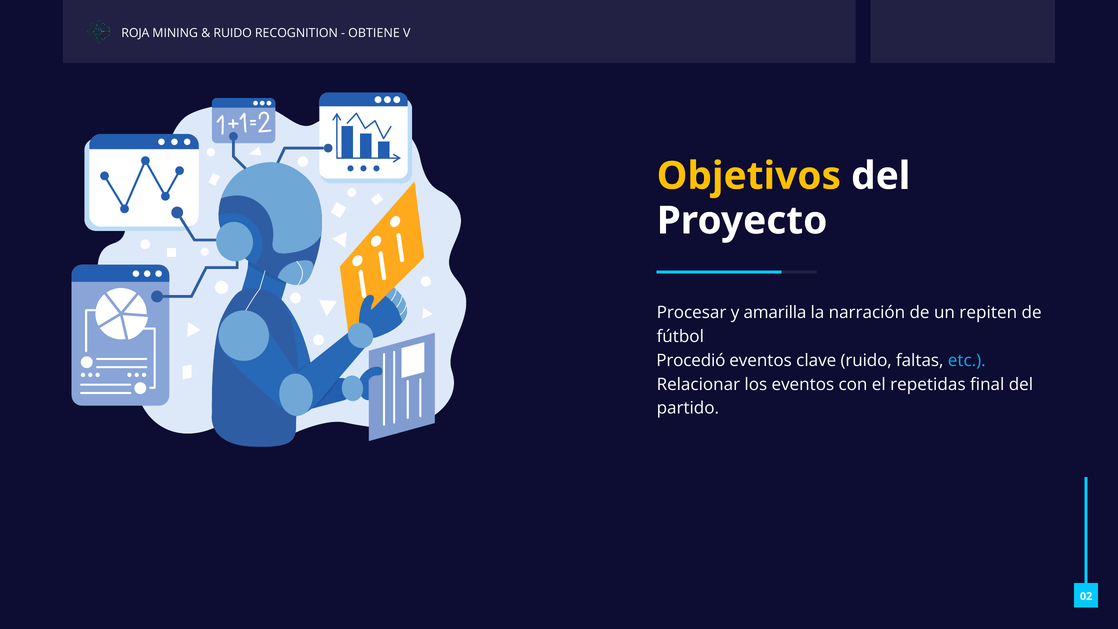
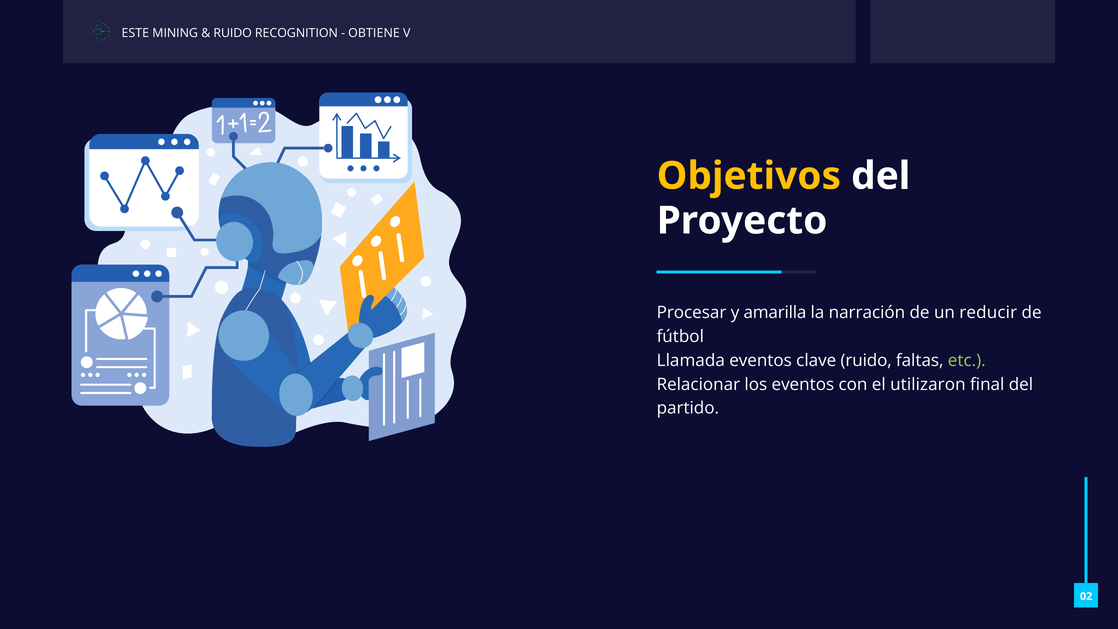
ROJA: ROJA -> ESTE (135, 33)
repiten: repiten -> reducir (988, 313)
Procedió: Procedió -> Llamada (691, 360)
etc colour: light blue -> light green (967, 360)
repetidas: repetidas -> utilizaron (928, 384)
